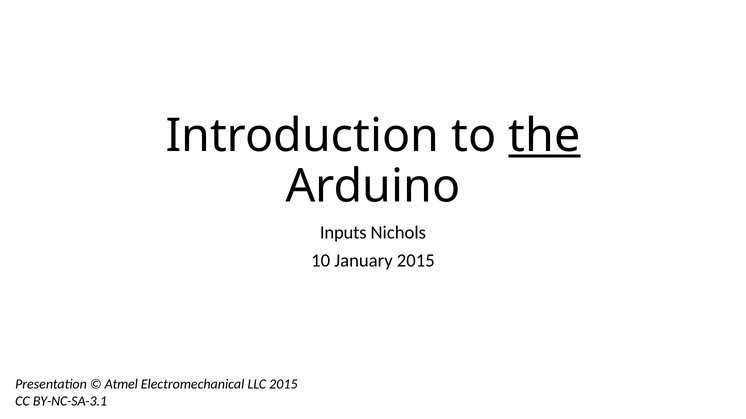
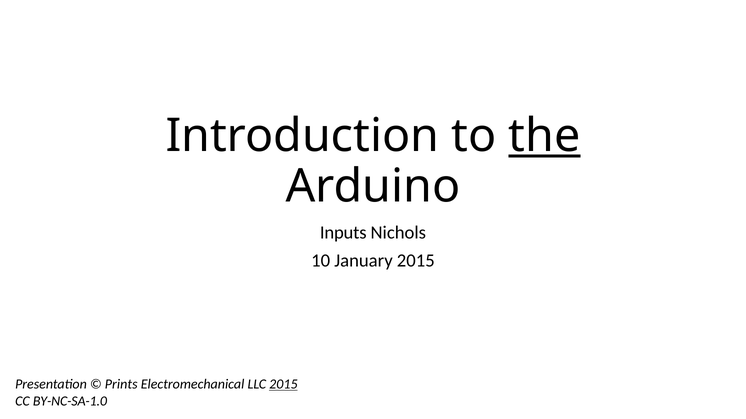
Atmel: Atmel -> Prints (121, 385)
2015 underline: none -> present (283, 385)
BY-NC-SA-3.1: BY-NC-SA-3.1 -> BY-NC-SA-1.0 (70, 402)
